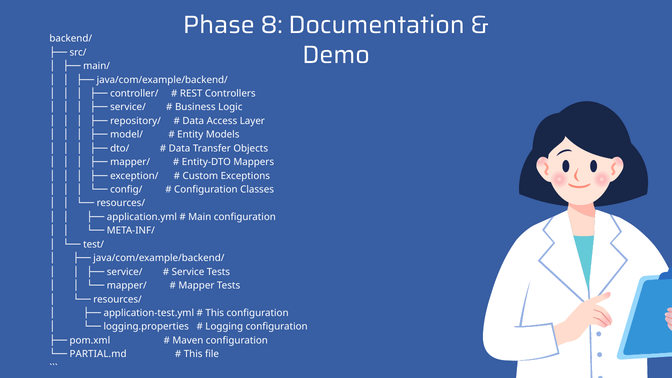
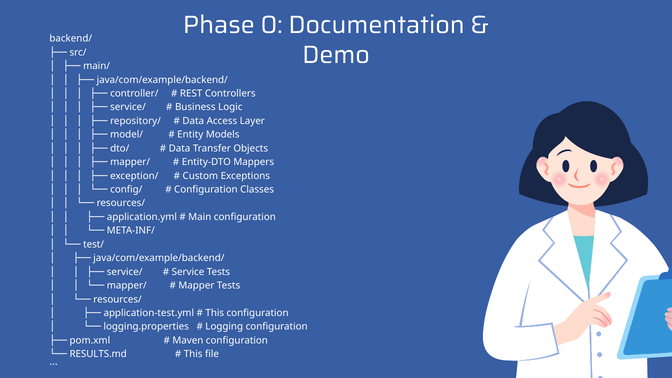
8: 8 -> 0 (272, 25)
PARTIAL.md: PARTIAL.md -> RESULTS.md (98, 354)
